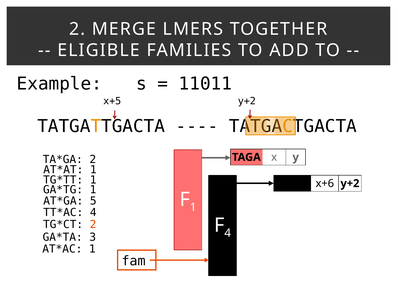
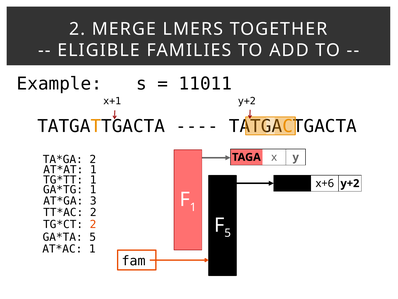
x+5: x+5 -> x+1 (112, 101)
5: 5 -> 3 (93, 201)
4: 4 -> 2 (93, 212)
4: 4 -> 5 (228, 233)
3: 3 -> 5 (93, 237)
